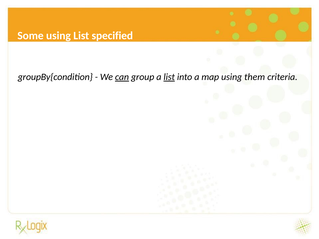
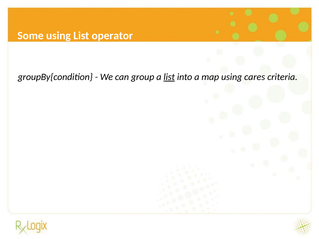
specified: specified -> operator (112, 36)
can underline: present -> none (122, 77)
them: them -> cares (255, 77)
